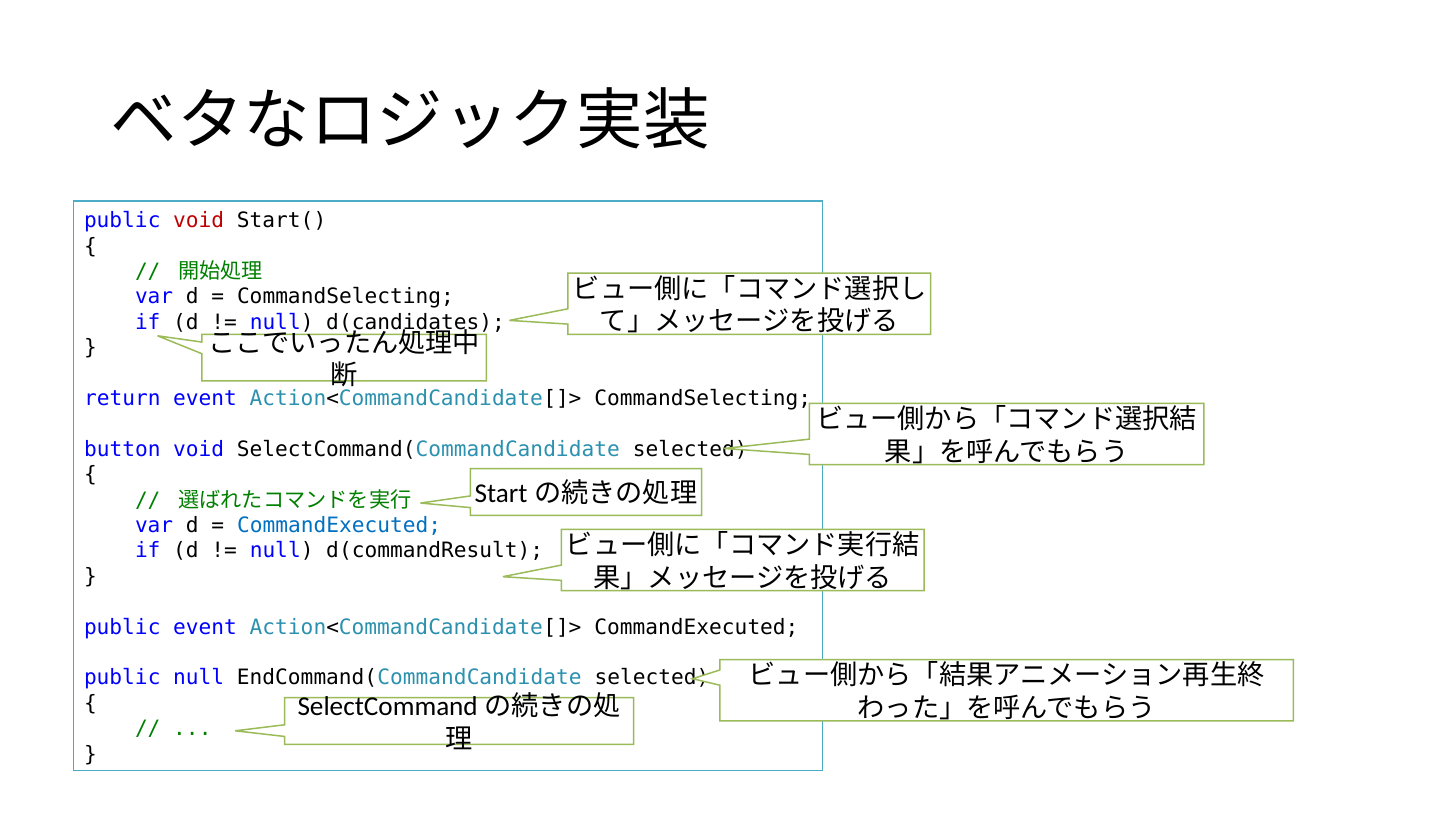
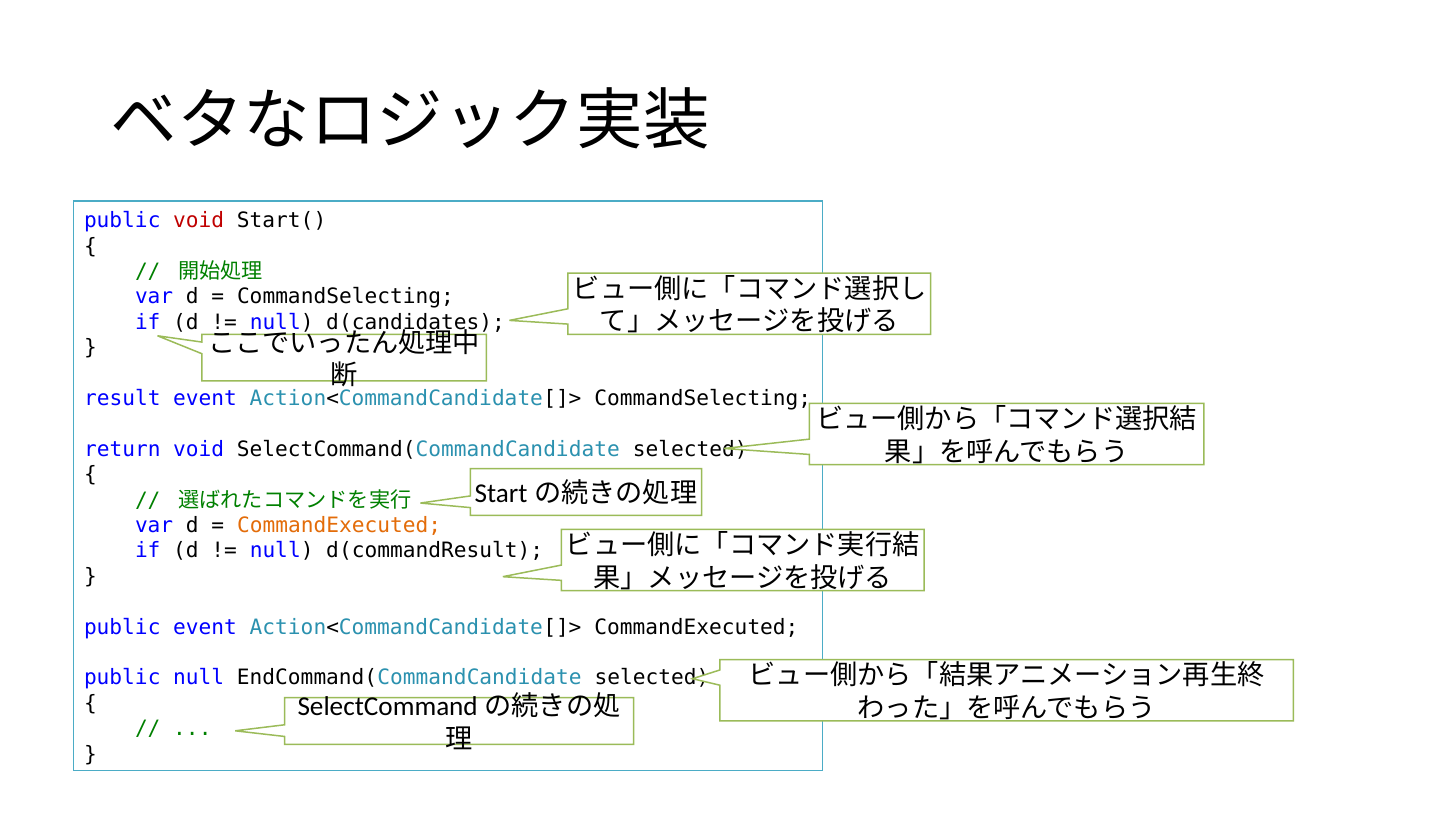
return: return -> result (122, 399)
button: button -> return (122, 449)
CommandExecuted colour: blue -> orange (339, 526)
